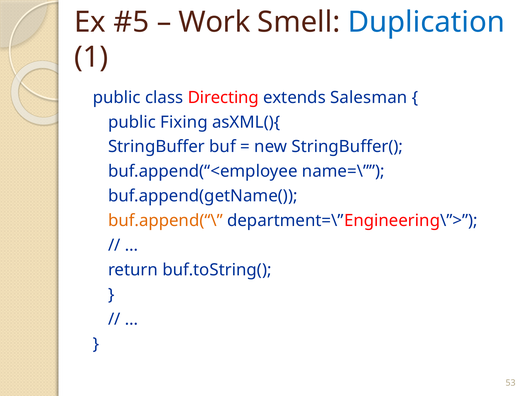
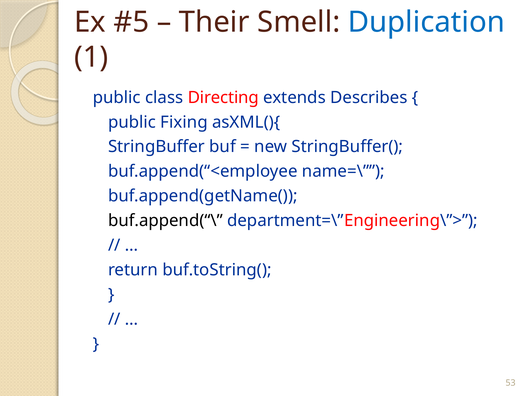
Work: Work -> Their (214, 22)
Salesman: Salesman -> Describes (369, 98)
buf.append(“\ colour: orange -> black (165, 221)
